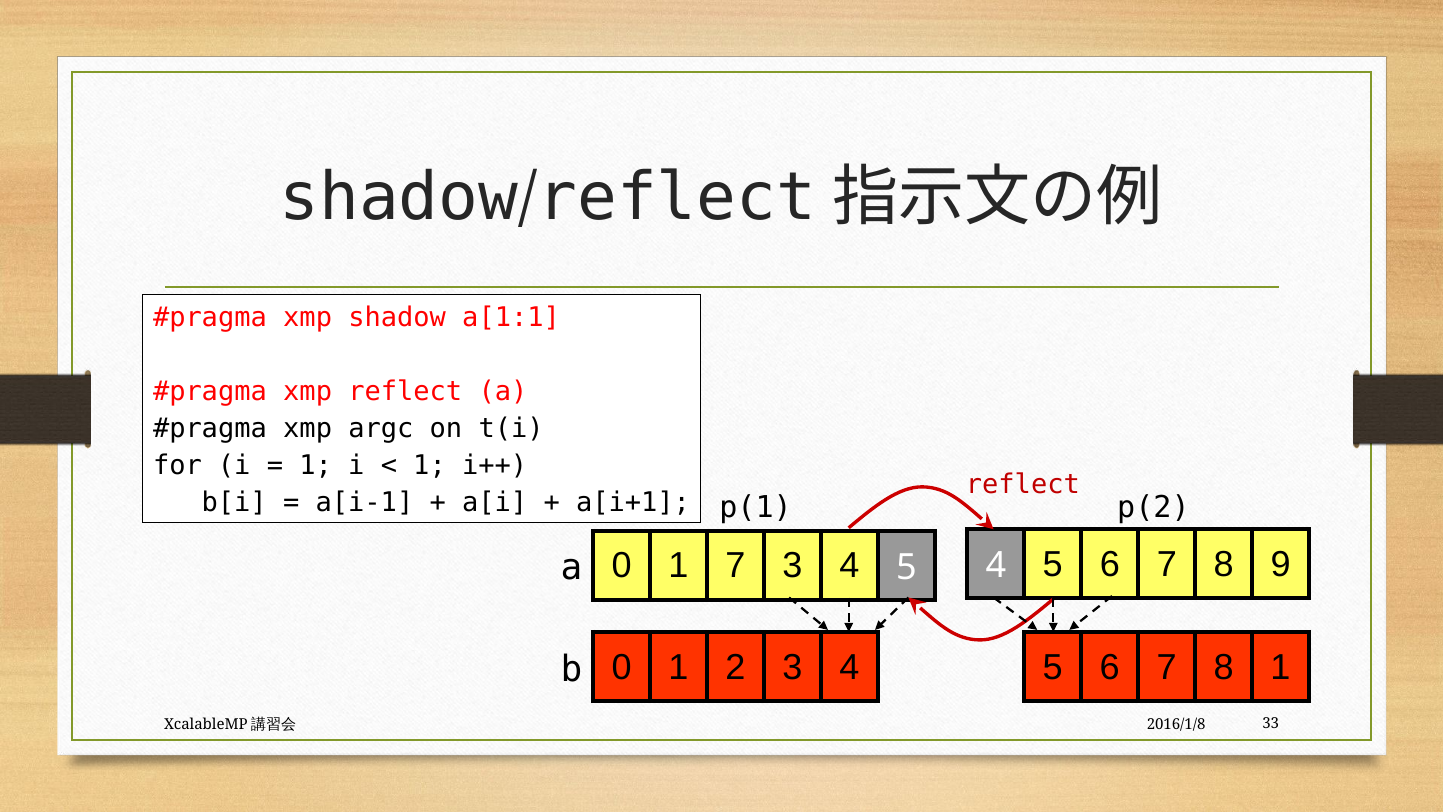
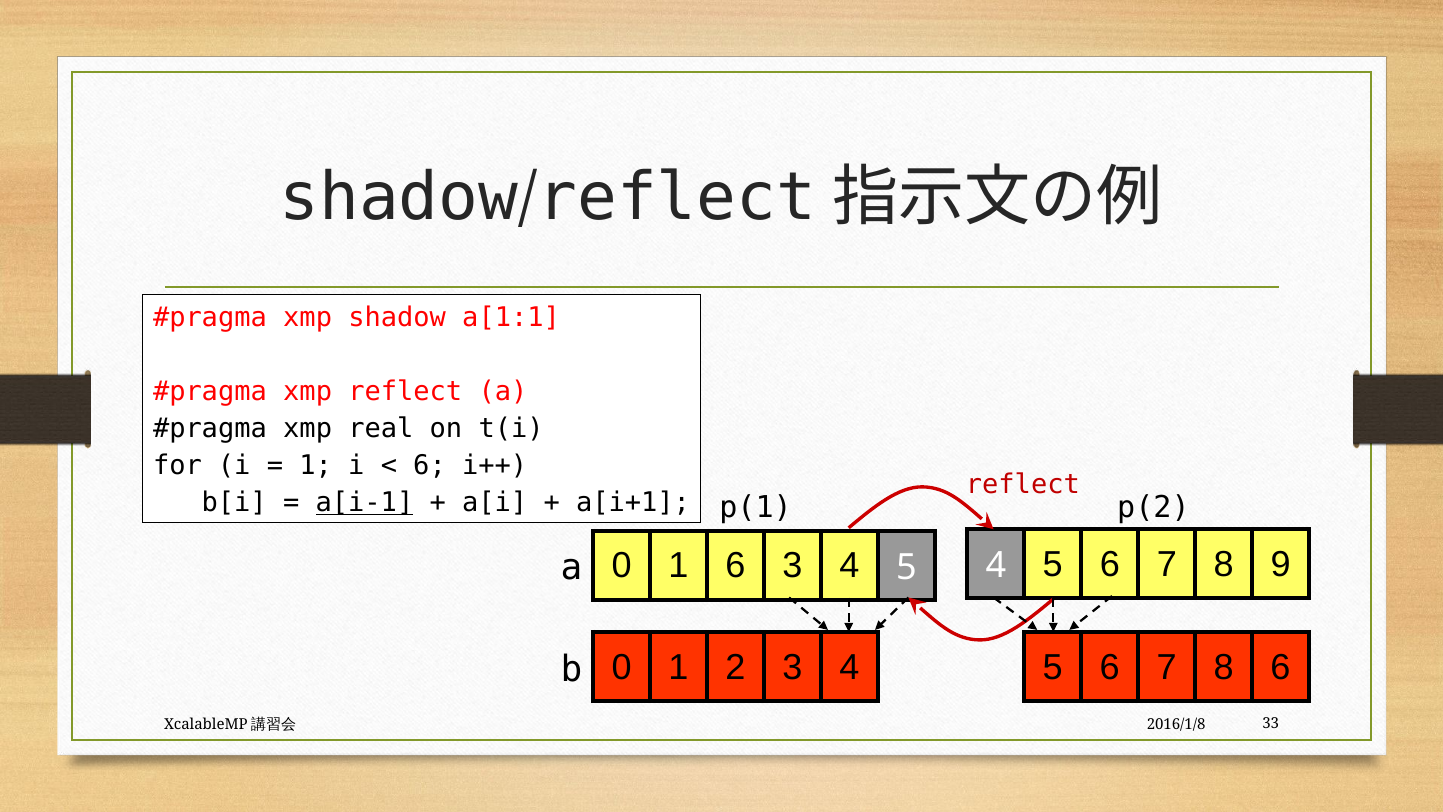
argc: argc -> real (381, 429)
1: 1 -> 6 (430, 466)
a[i-1 underline: none -> present (364, 502)
1 7: 7 -> 6 (736, 566)
8 1: 1 -> 6 (1281, 667)
